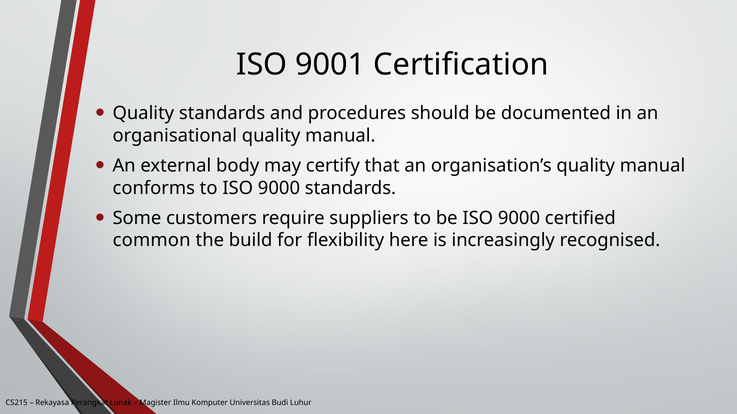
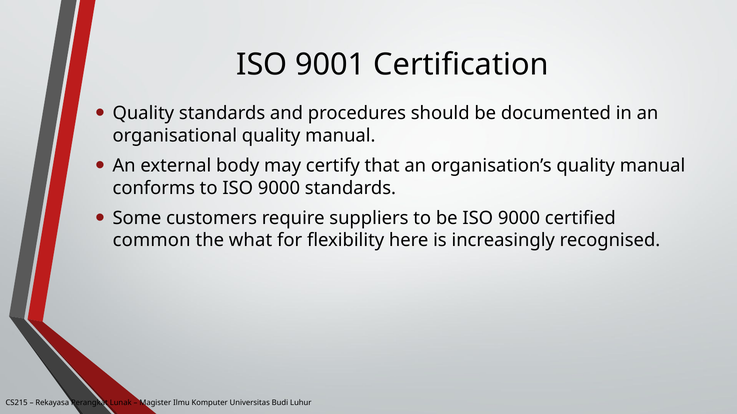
build: build -> what (251, 241)
